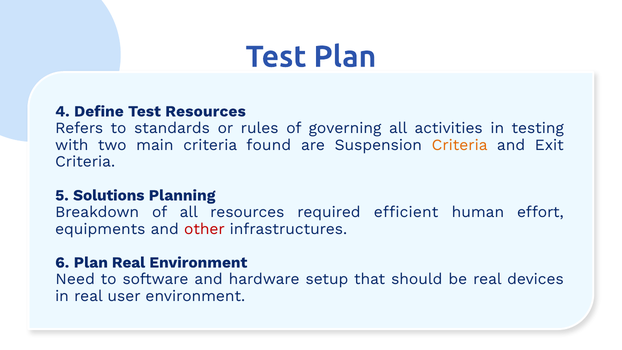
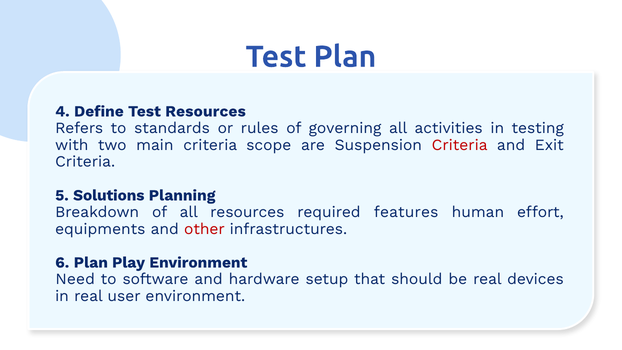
found: found -> scope (269, 145)
Criteria colour: orange -> red (460, 145)
efficient: efficient -> features (406, 212)
Plan Real: Real -> Play (129, 262)
